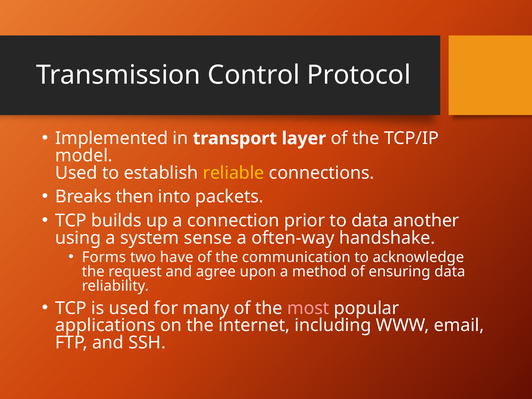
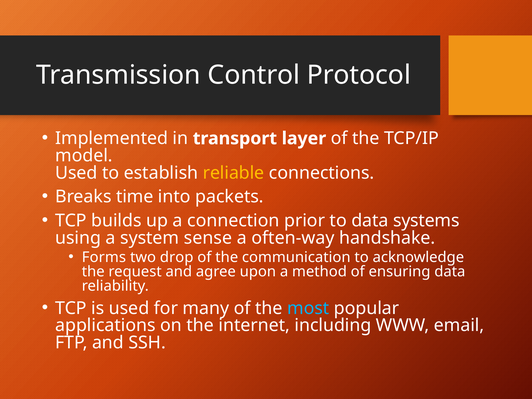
then: then -> time (135, 197)
another: another -> systems (426, 221)
have: have -> drop (177, 257)
most colour: pink -> light blue (308, 308)
